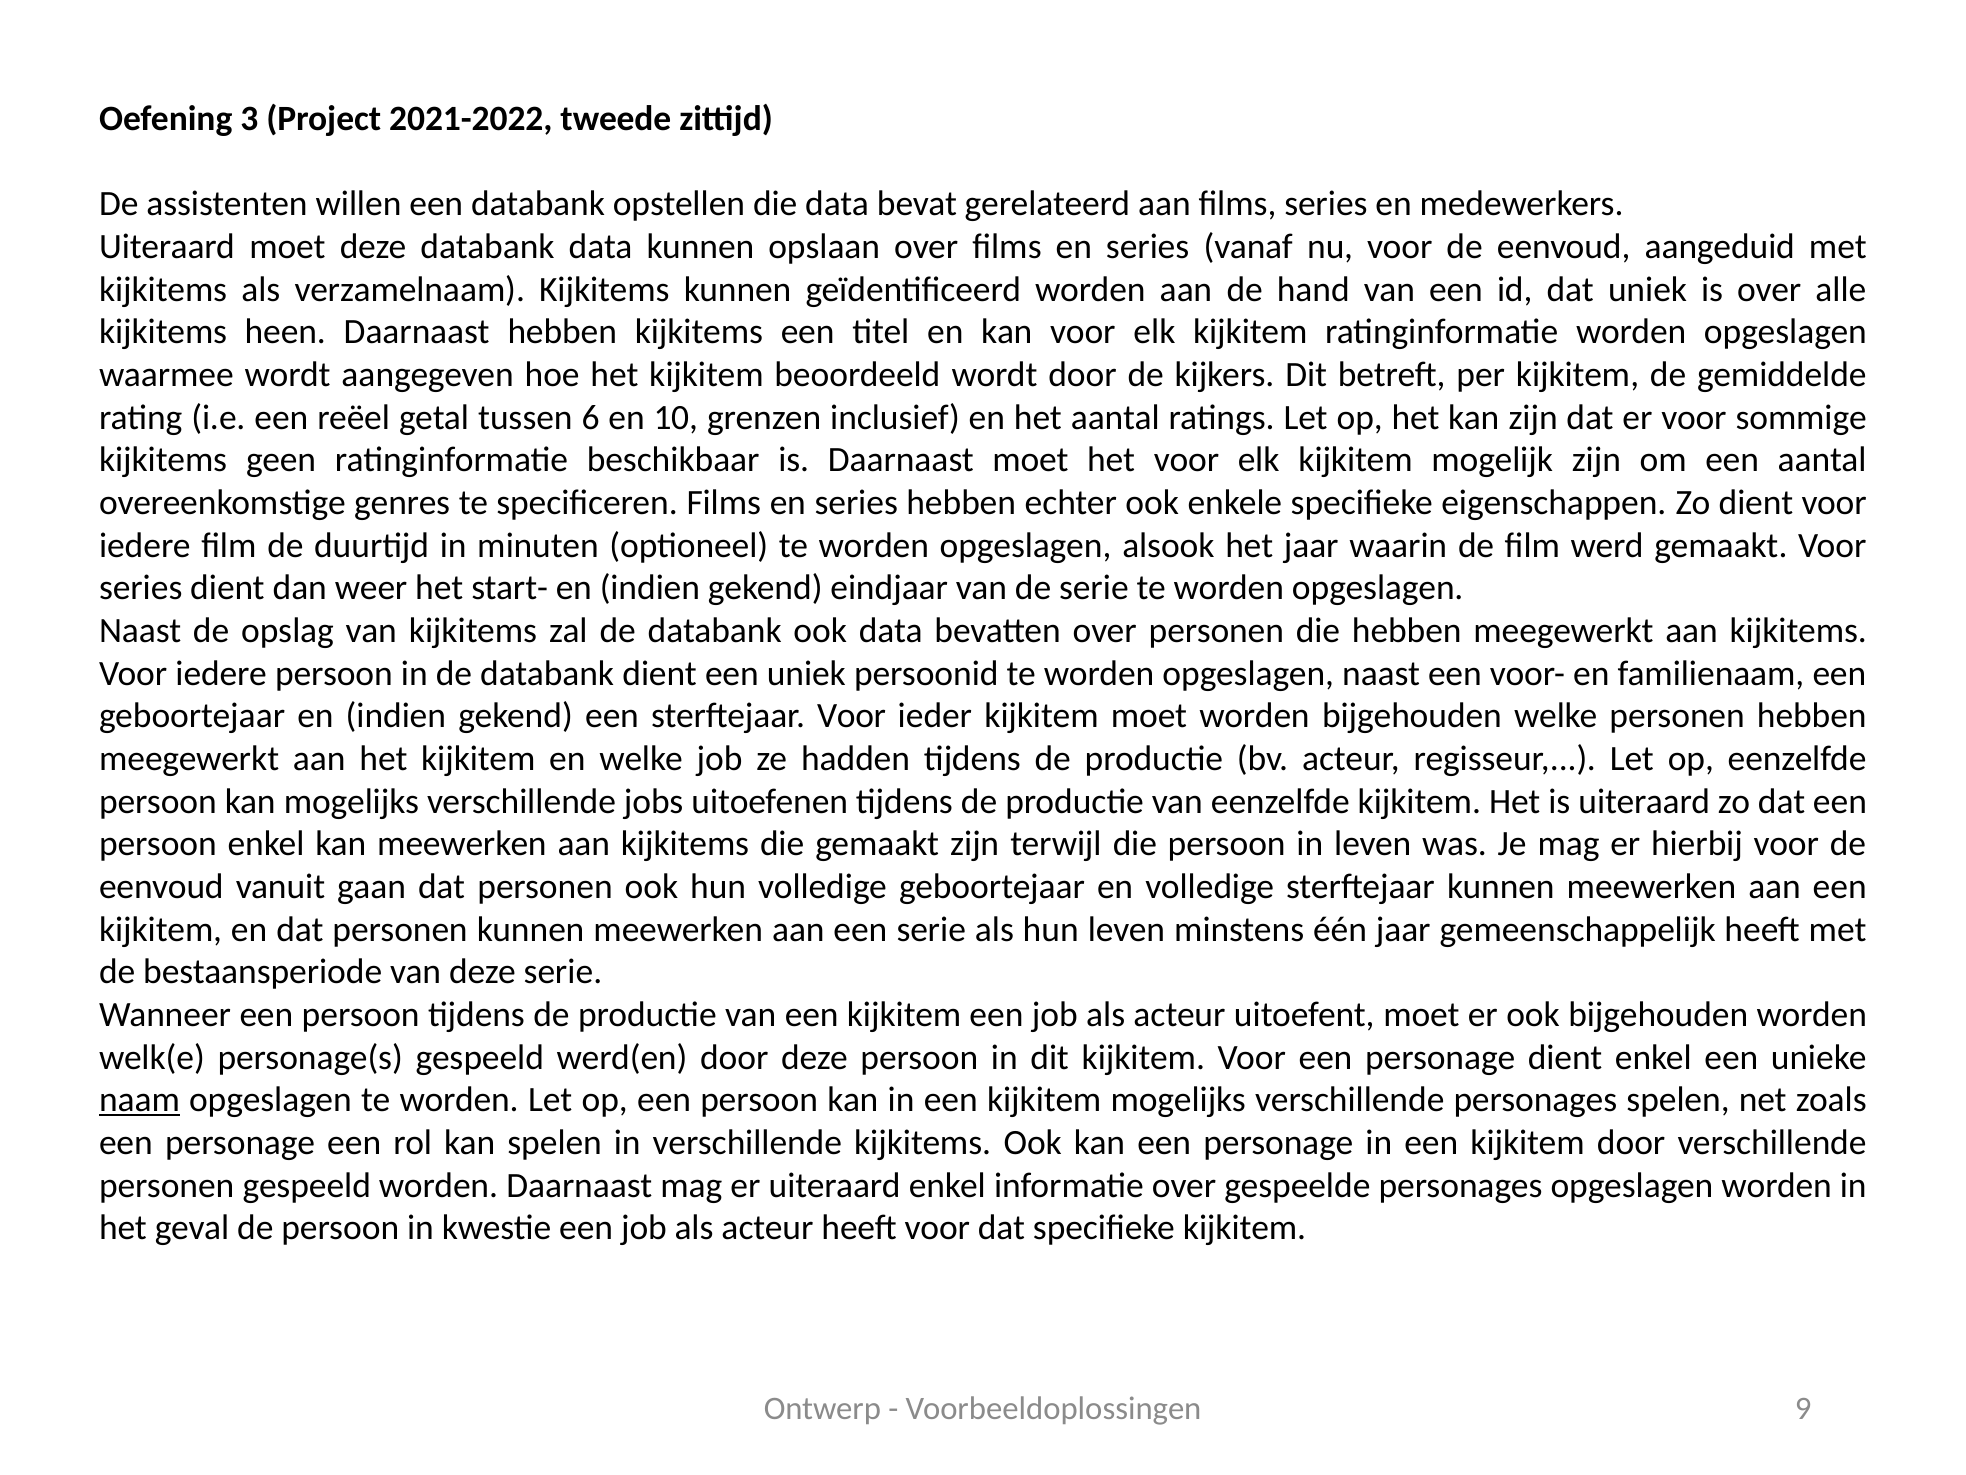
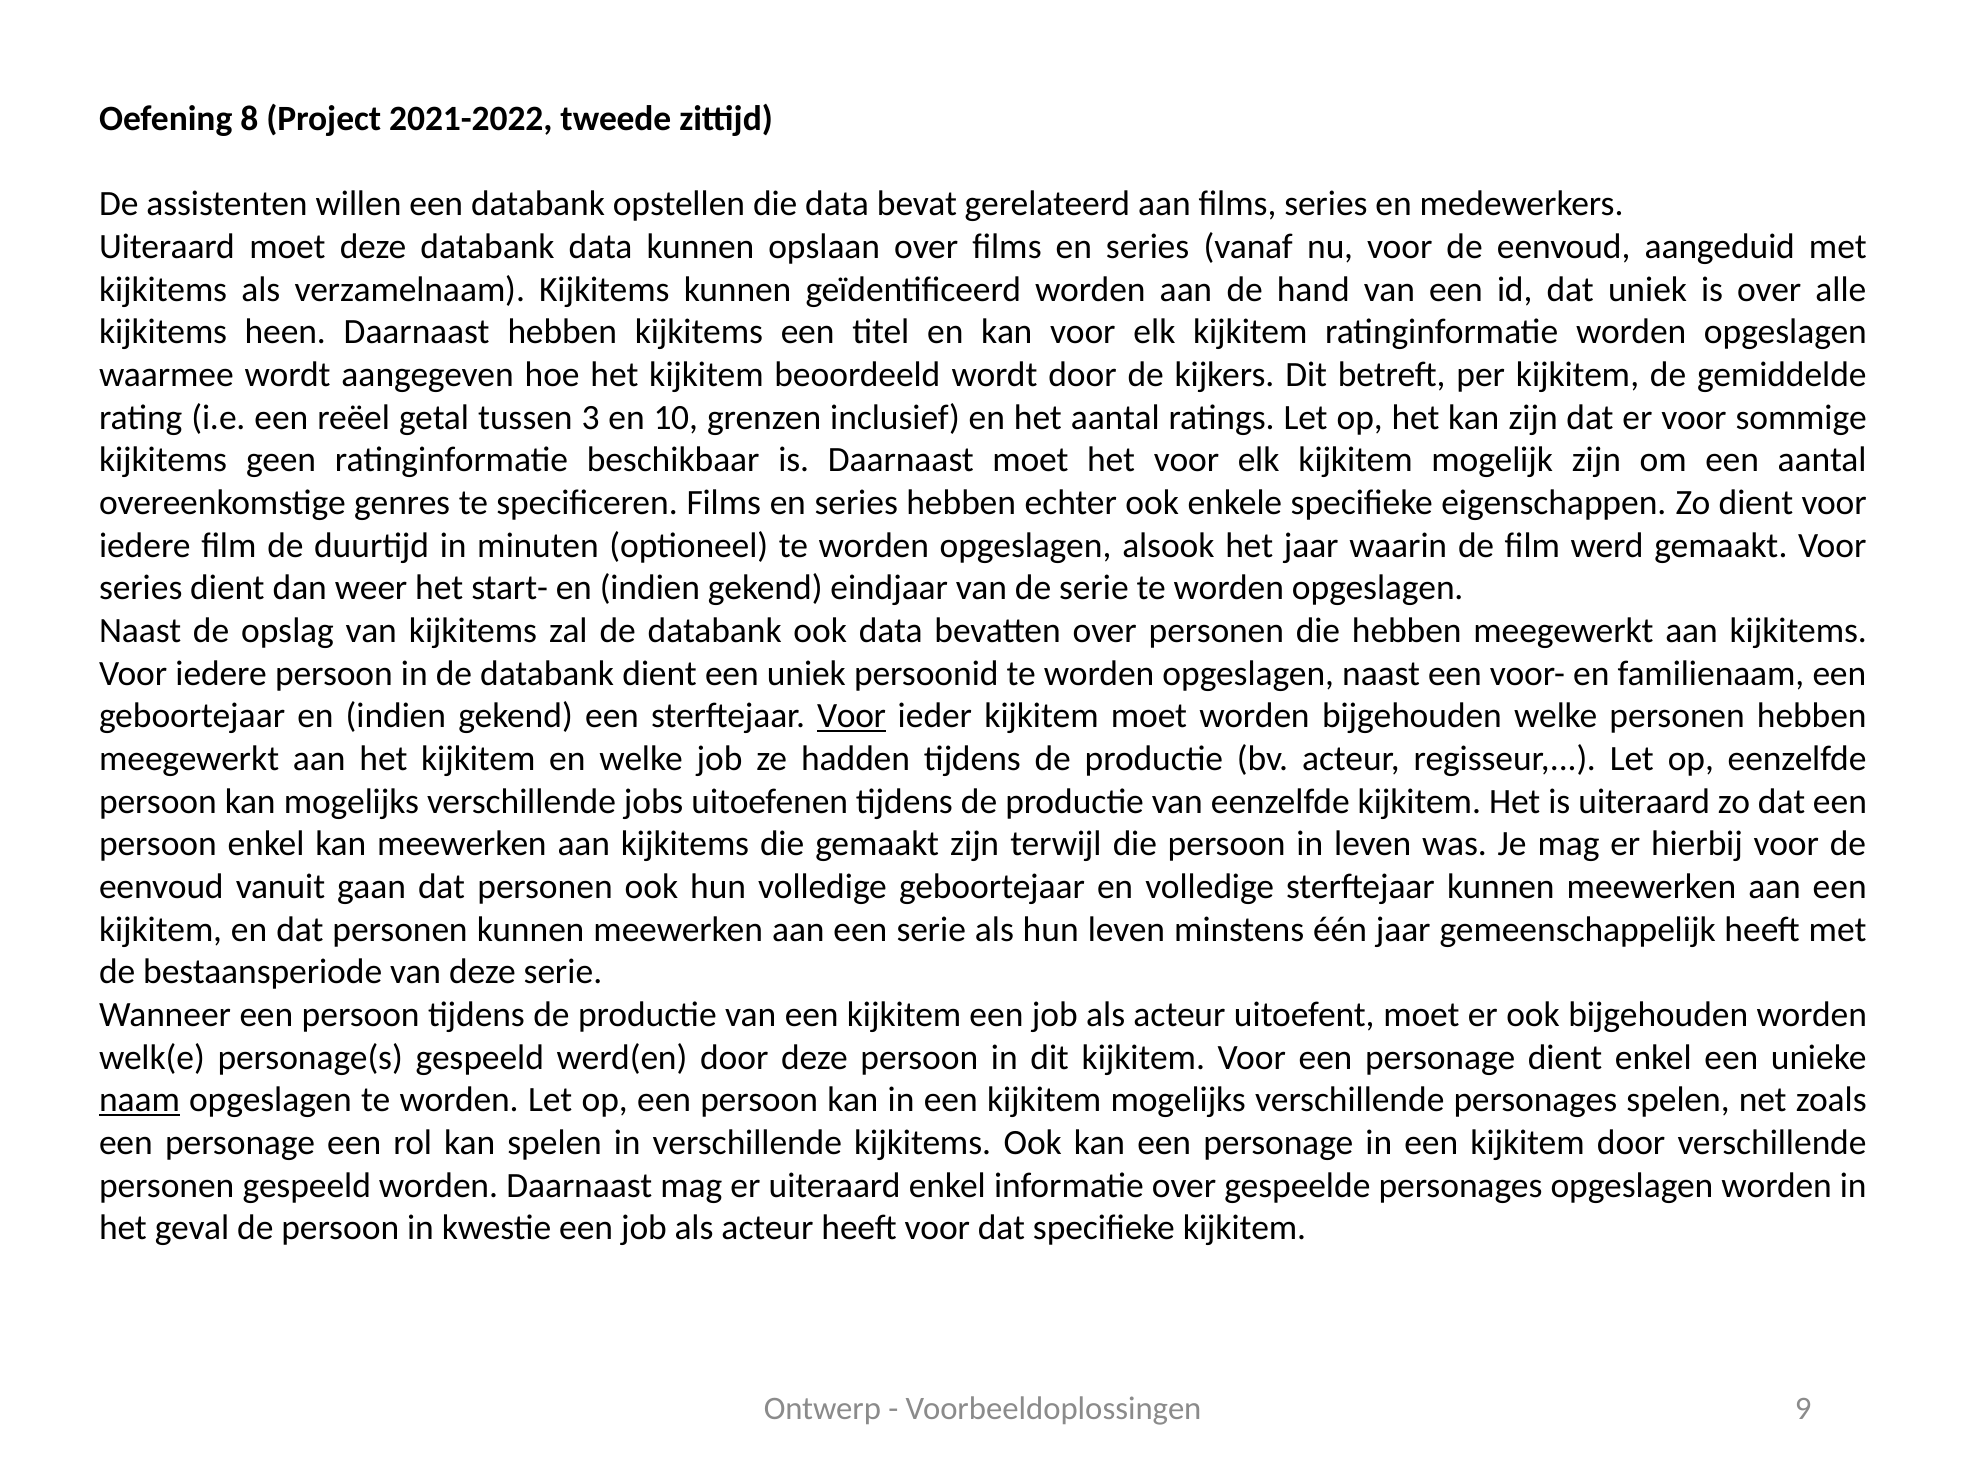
3: 3 -> 8 (249, 119)
6: 6 -> 3 (591, 417)
Voor underline: none -> present (852, 716)
